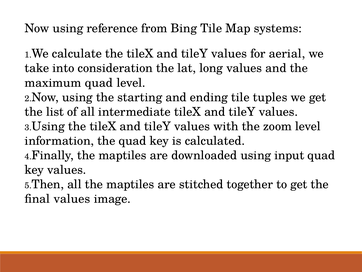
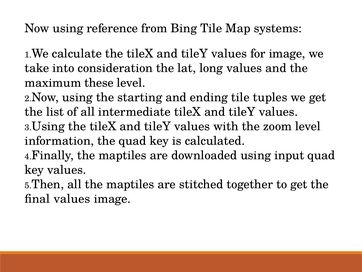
for aerial: aerial -> image (287, 54)
maximum quad: quad -> these (99, 83)
